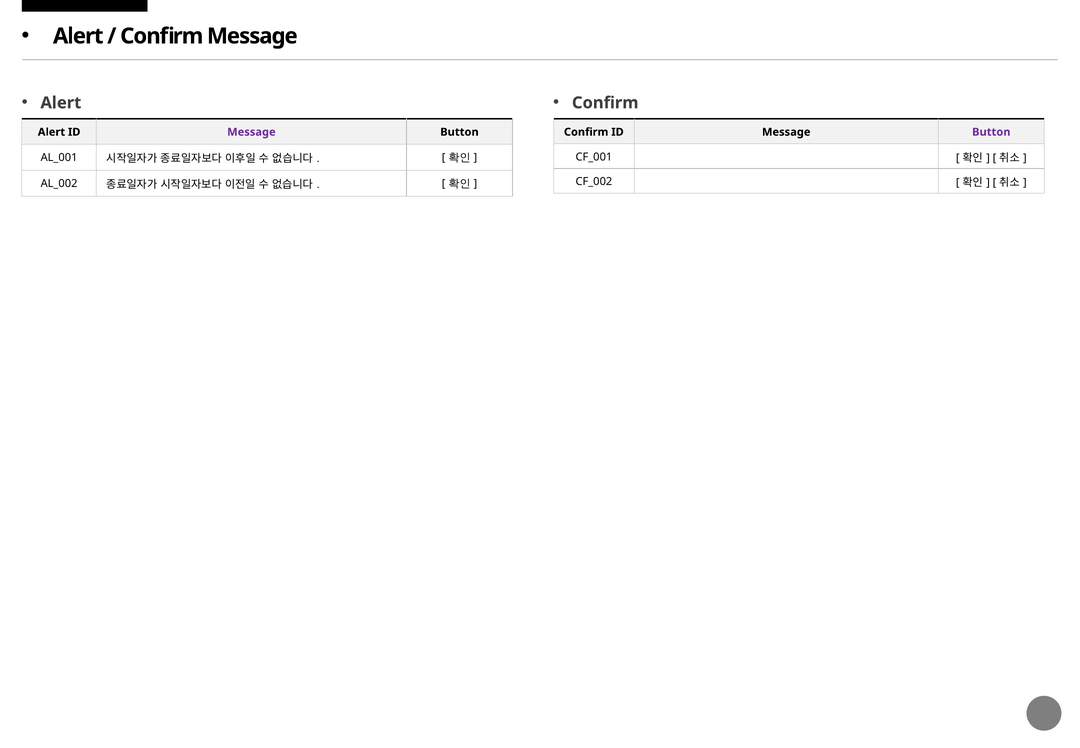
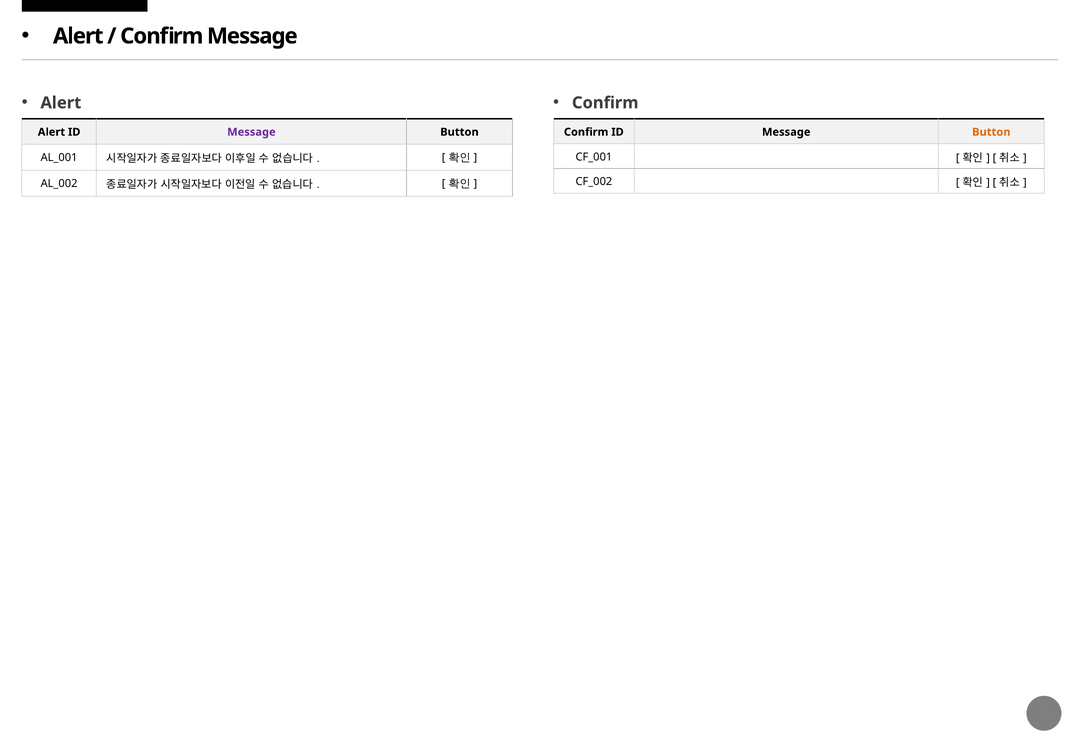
Button colour: purple -> orange (991, 132)
